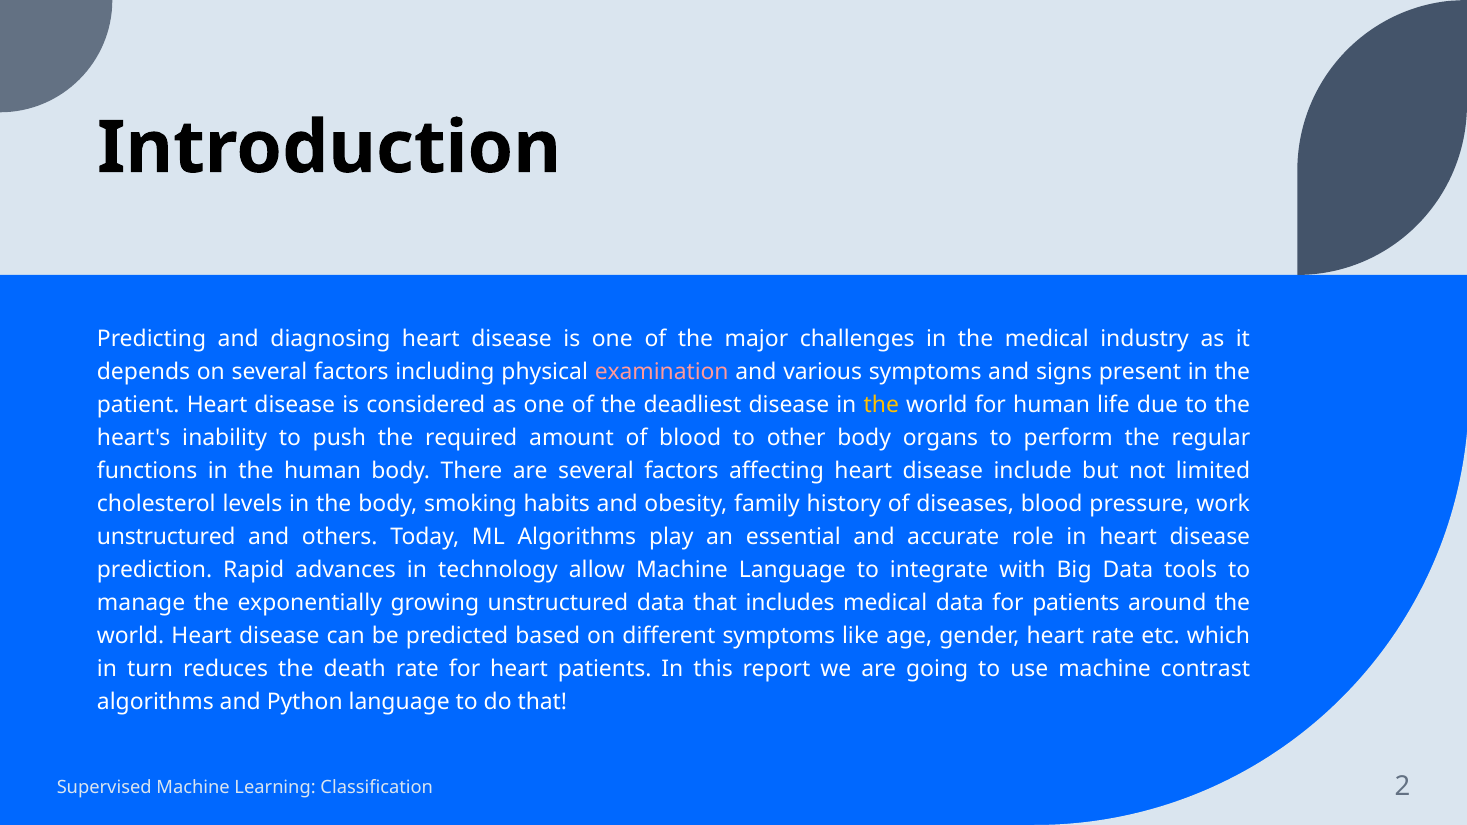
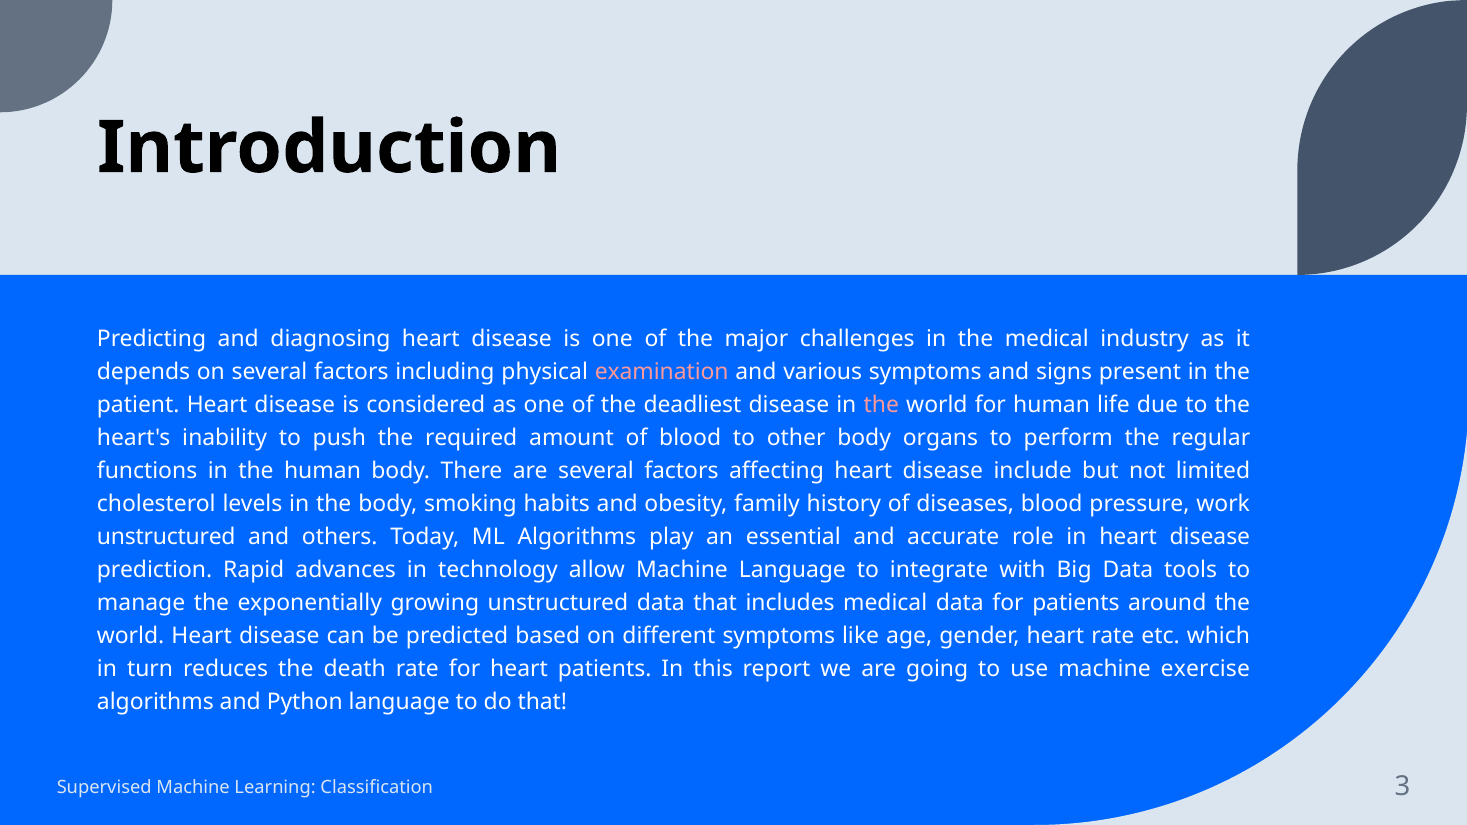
the colour: yellow -> pink (881, 405)
contrast: contrast -> exercise (1205, 669)
2: 2 -> 3 (1402, 786)
